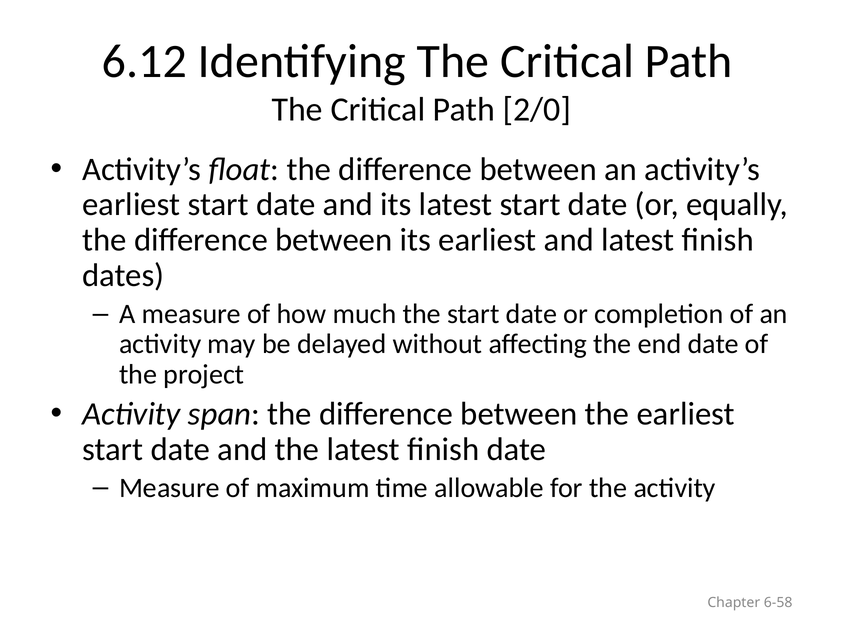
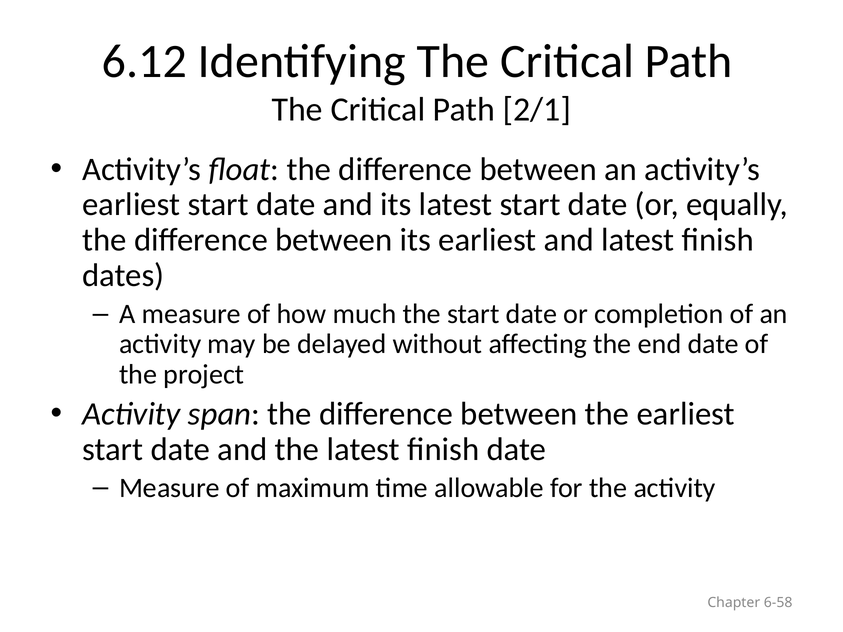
2/0: 2/0 -> 2/1 (537, 110)
